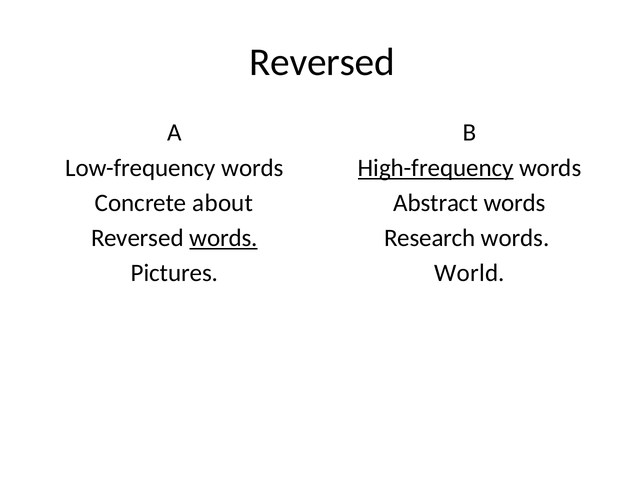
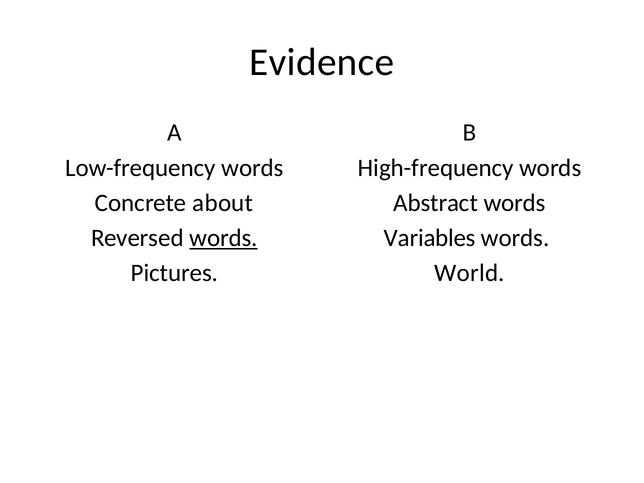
Reversed: Reversed -> Evidence (322, 62)
High-frequency underline: present -> none (436, 168)
Research: Research -> Variables (430, 238)
